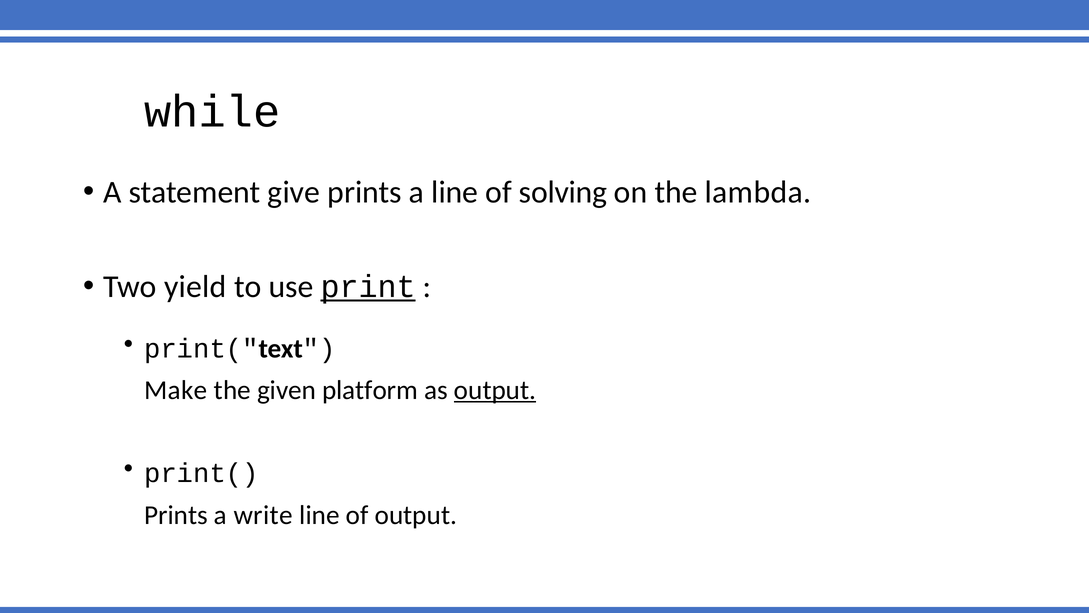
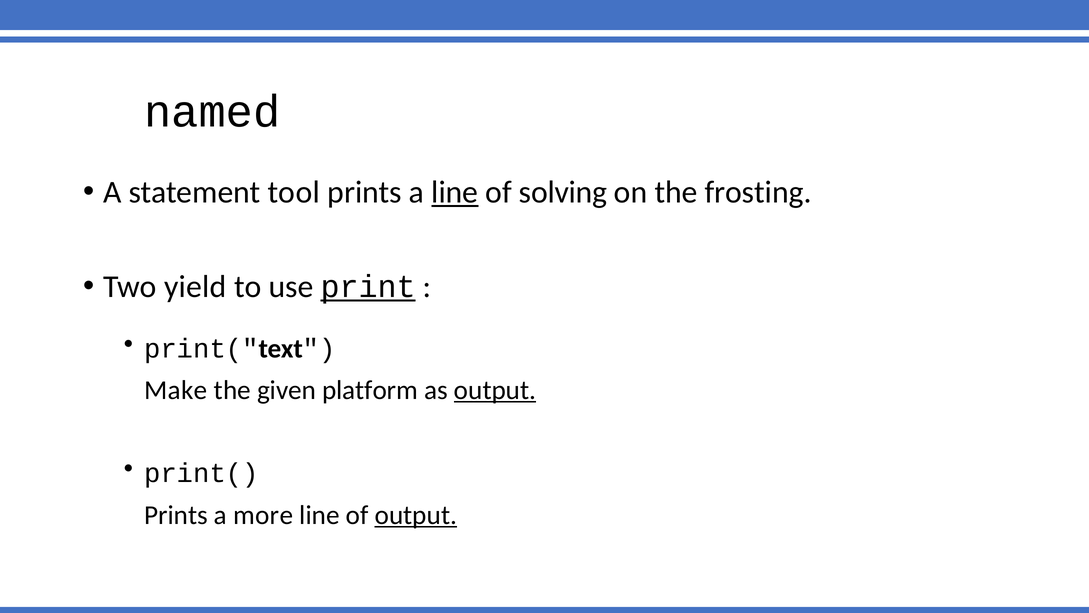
while: while -> named (212, 112)
give: give -> tool (294, 192)
line underline: none -> present (455, 192)
lambda: lambda -> frosting (758, 192)
write: write -> more (263, 515)
output underline: none -> present (416, 515)
